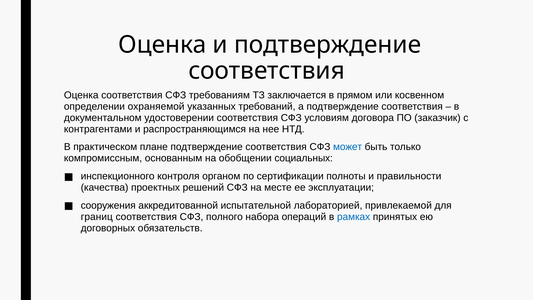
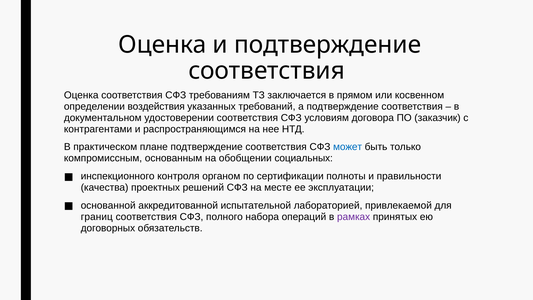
охраняемой: охраняемой -> воздействия (156, 106)
сооружения: сооружения -> основанной (108, 205)
рамках colour: blue -> purple (354, 217)
